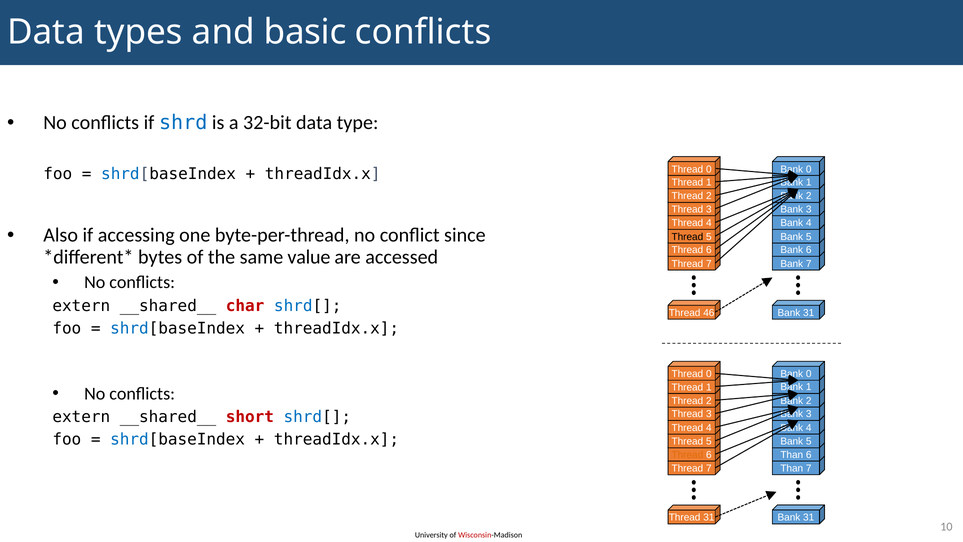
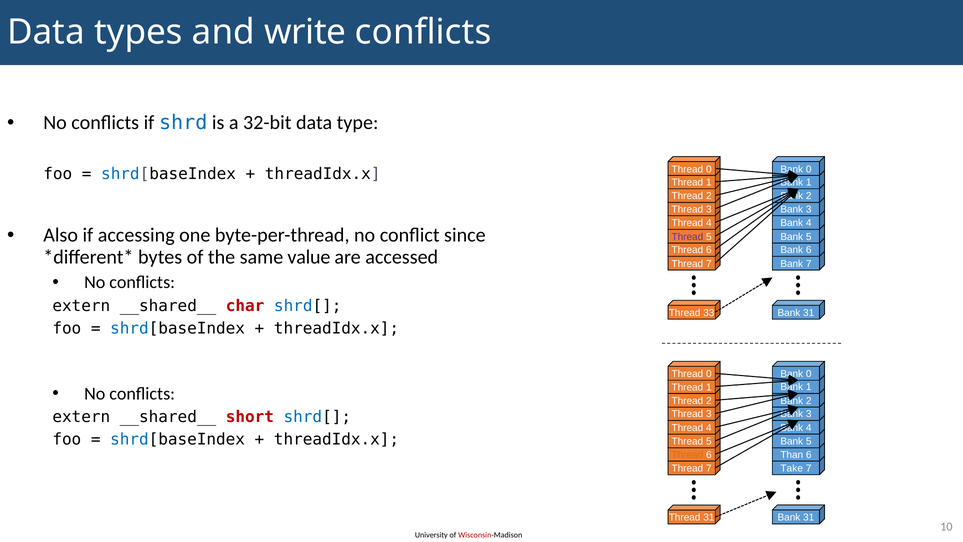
basic: basic -> write (305, 32)
Thread colour: black -> purple (687, 237)
46: 46 -> 33 (709, 313)
Than: Than -> Take (792, 468)
